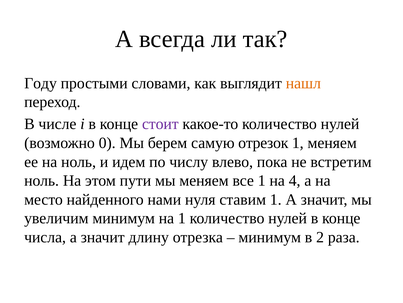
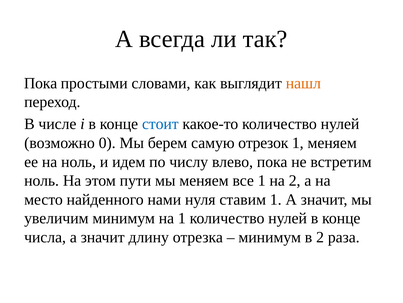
Году: Году -> Пока (41, 83)
стоит colour: purple -> blue (160, 124)
на 4: 4 -> 2 (295, 180)
